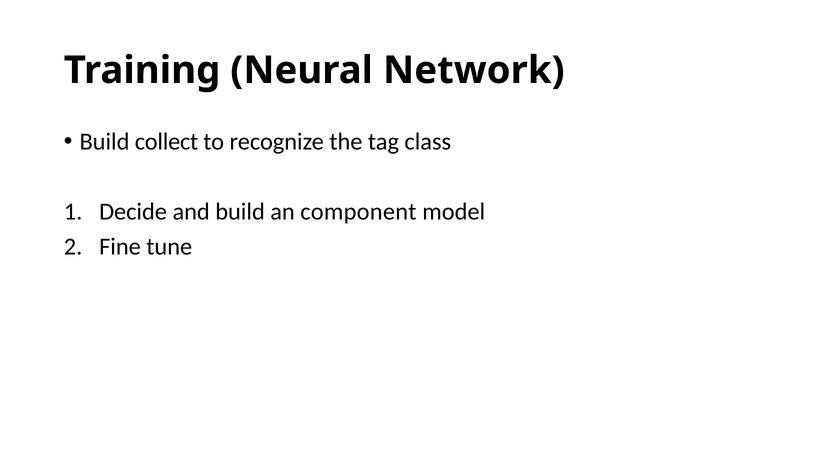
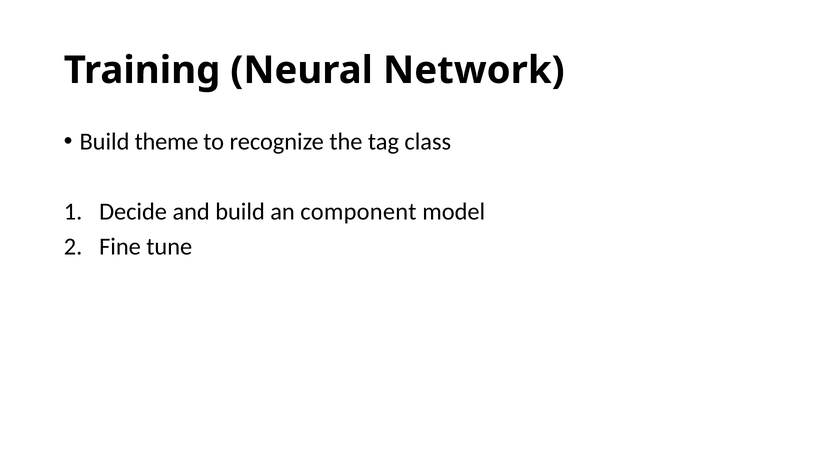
collect: collect -> theme (167, 142)
